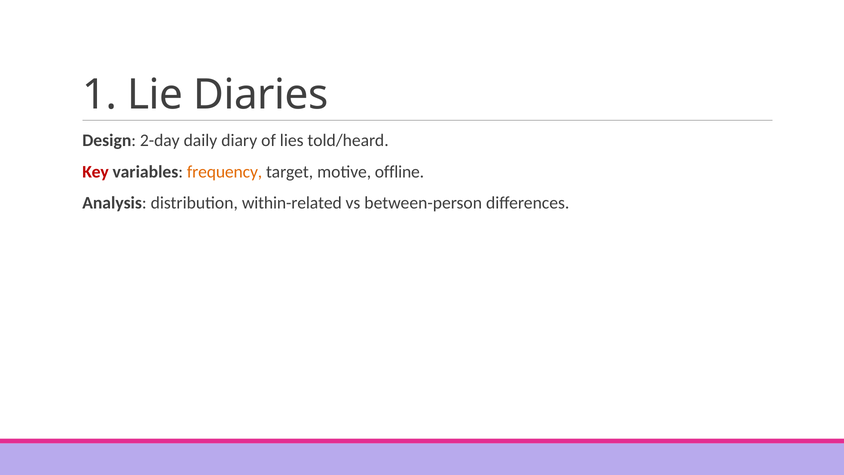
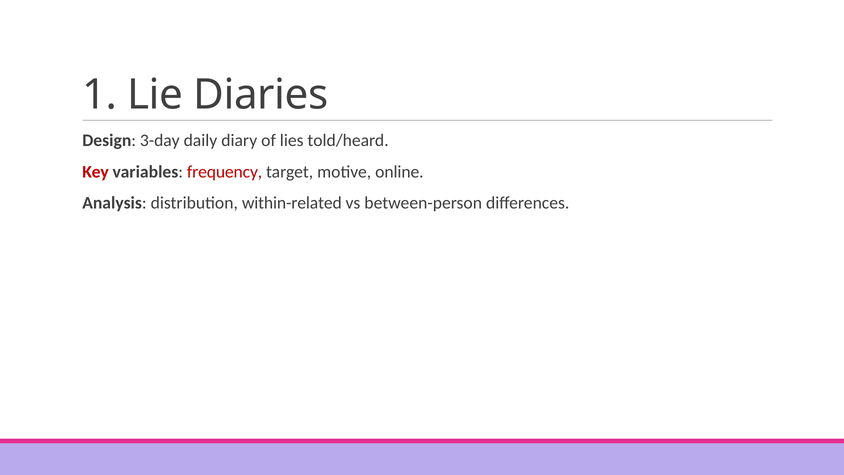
2-day: 2-day -> 3-day (160, 140)
frequency colour: orange -> red (225, 172)
offline: offline -> online (399, 172)
